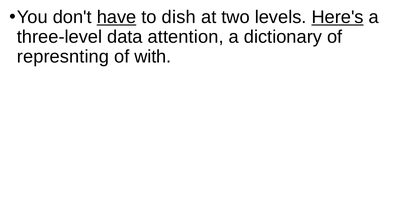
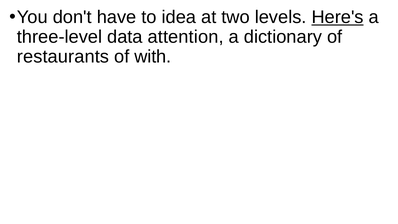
have underline: present -> none (117, 17)
dish: dish -> idea (179, 17)
represnting: represnting -> restaurants (63, 56)
